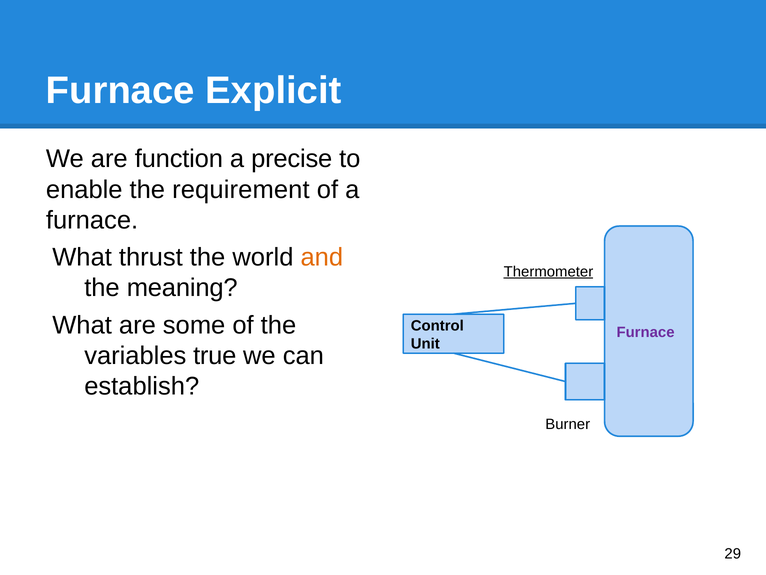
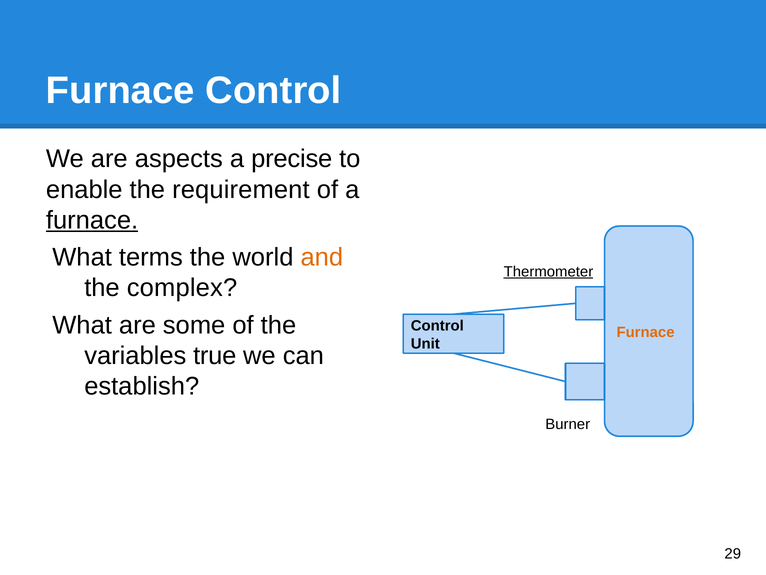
Explicit: Explicit -> Control (273, 91)
function: function -> aspects (179, 159)
furnace underline: none -> present (92, 220)
thrust: thrust -> terms (151, 257)
meaning: meaning -> complex (182, 288)
Furnace colour: purple -> orange (646, 332)
